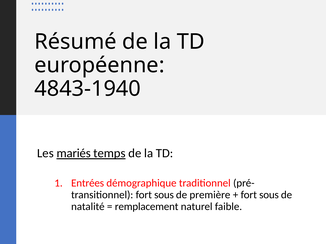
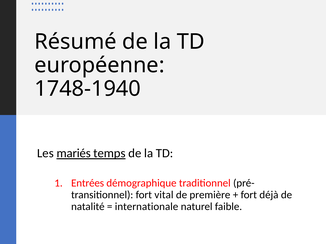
4843-1940: 4843-1940 -> 1748-1940 (88, 89)
sous: sous -> vital (164, 195)
sous: sous -> déjà (269, 195)
remplacement: remplacement -> internationale (147, 207)
